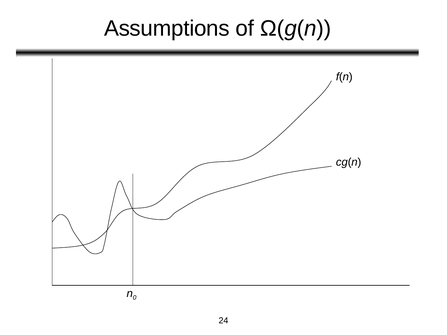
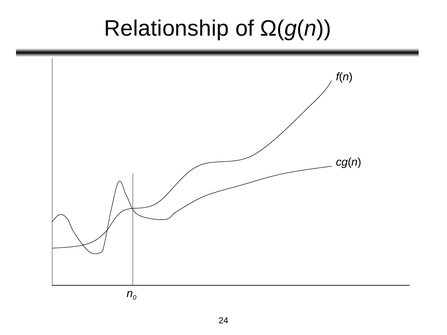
Assumptions: Assumptions -> Relationship (167, 29)
